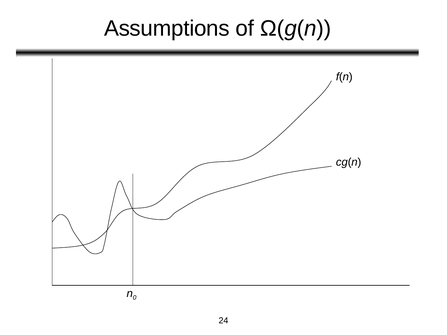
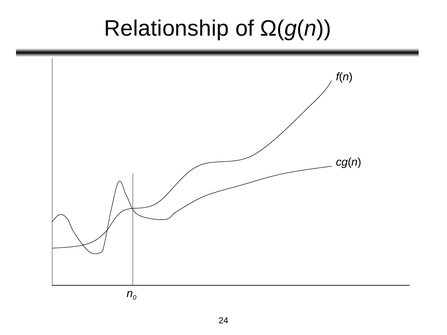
Assumptions: Assumptions -> Relationship (167, 29)
